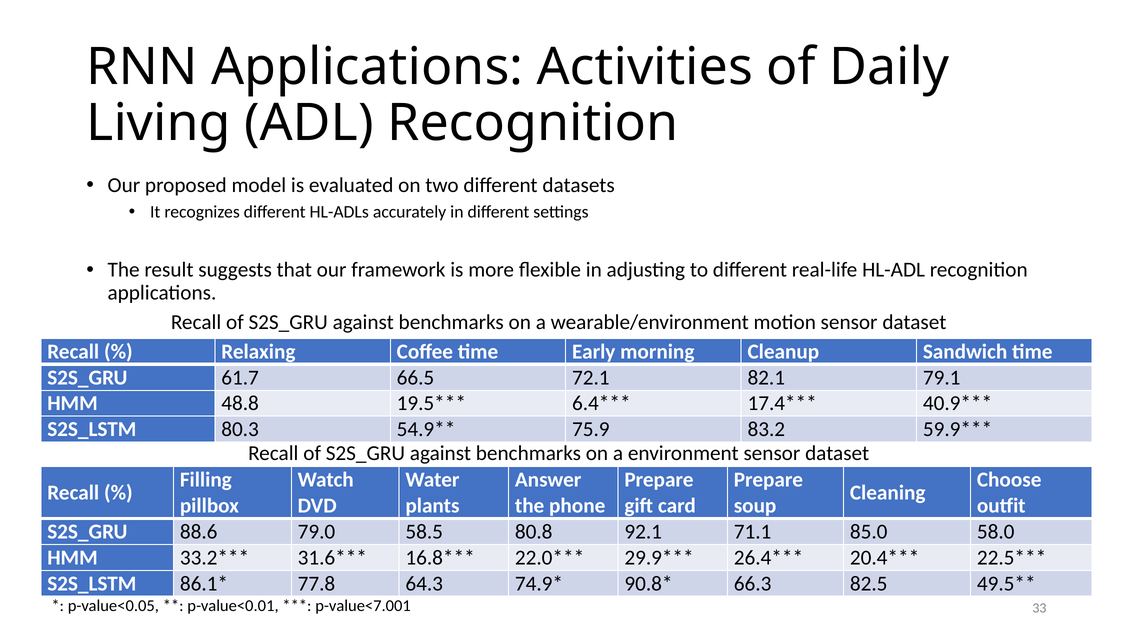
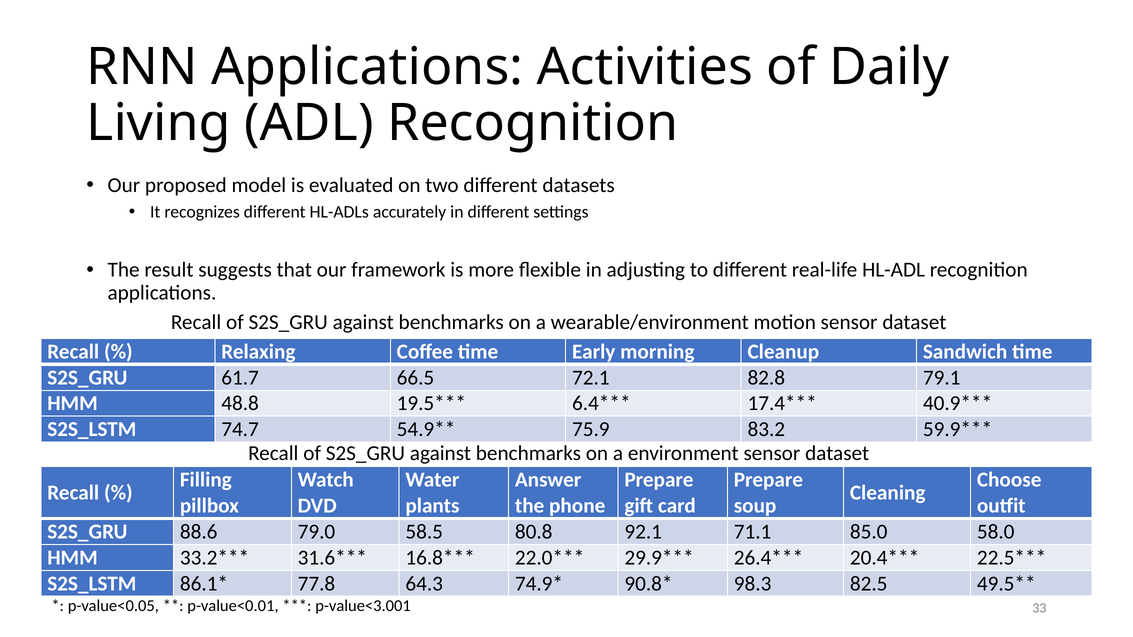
82.1: 82.1 -> 82.8 (766, 378)
80.3: 80.3 -> 74.7 (240, 430)
66.3: 66.3 -> 98.3 (753, 584)
p-value<7.001: p-value<7.001 -> p-value<3.001 (363, 606)
